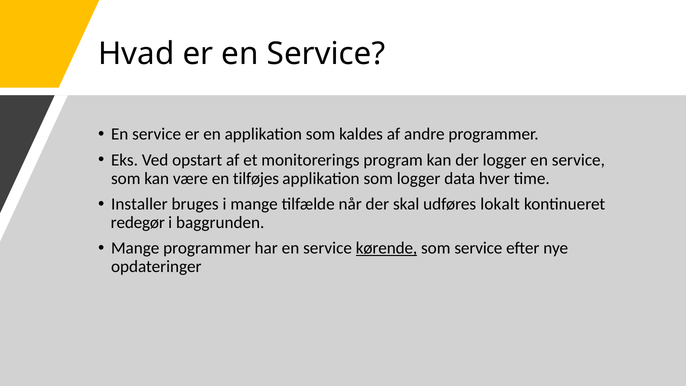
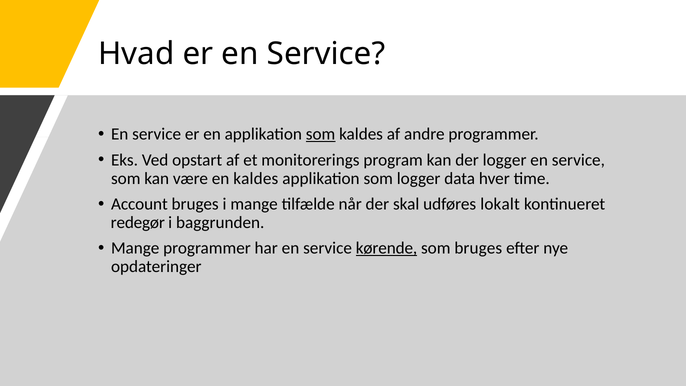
som underline: none -> present (321, 134)
en tilføjes: tilføjes -> kaldes (256, 178)
Installer: Installer -> Account (139, 204)
som service: service -> bruges (478, 248)
